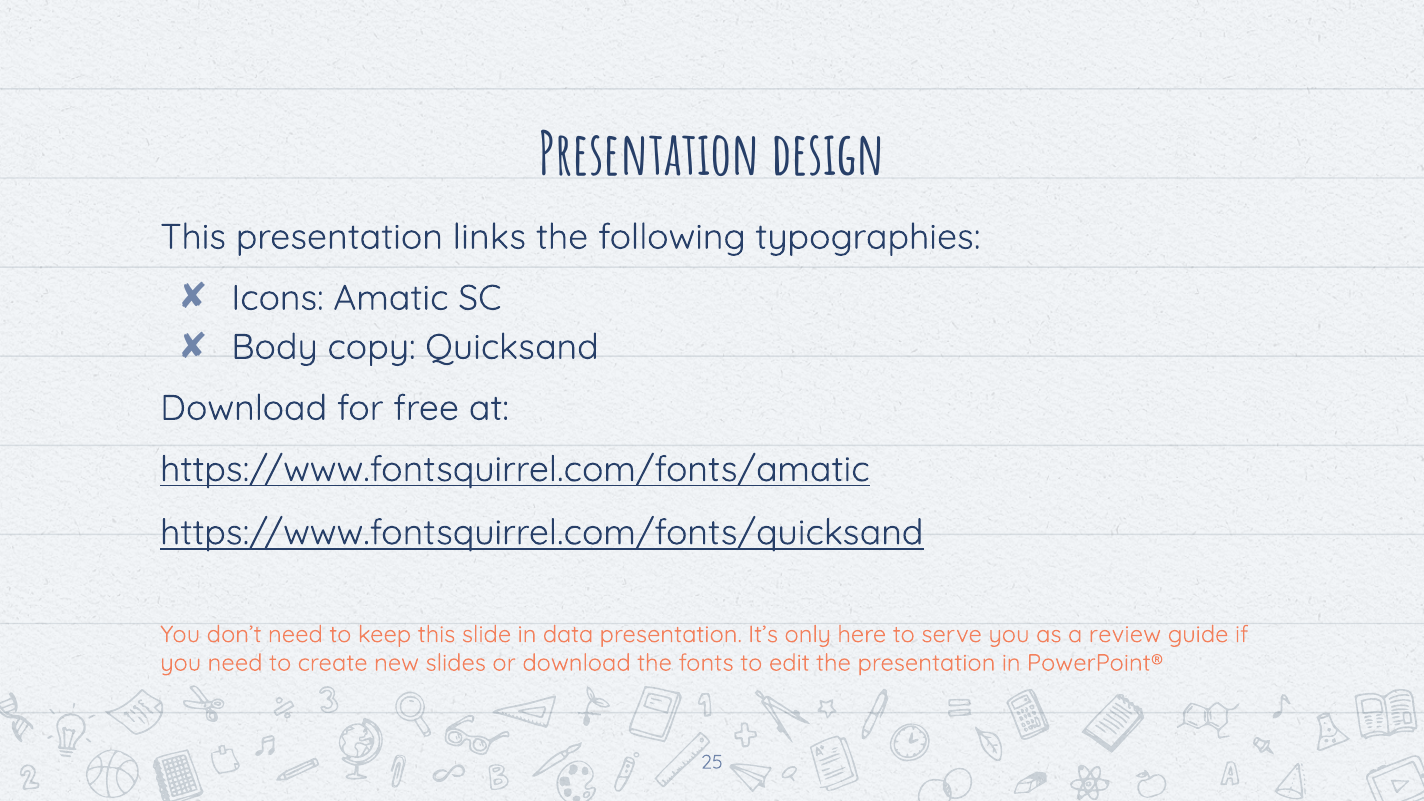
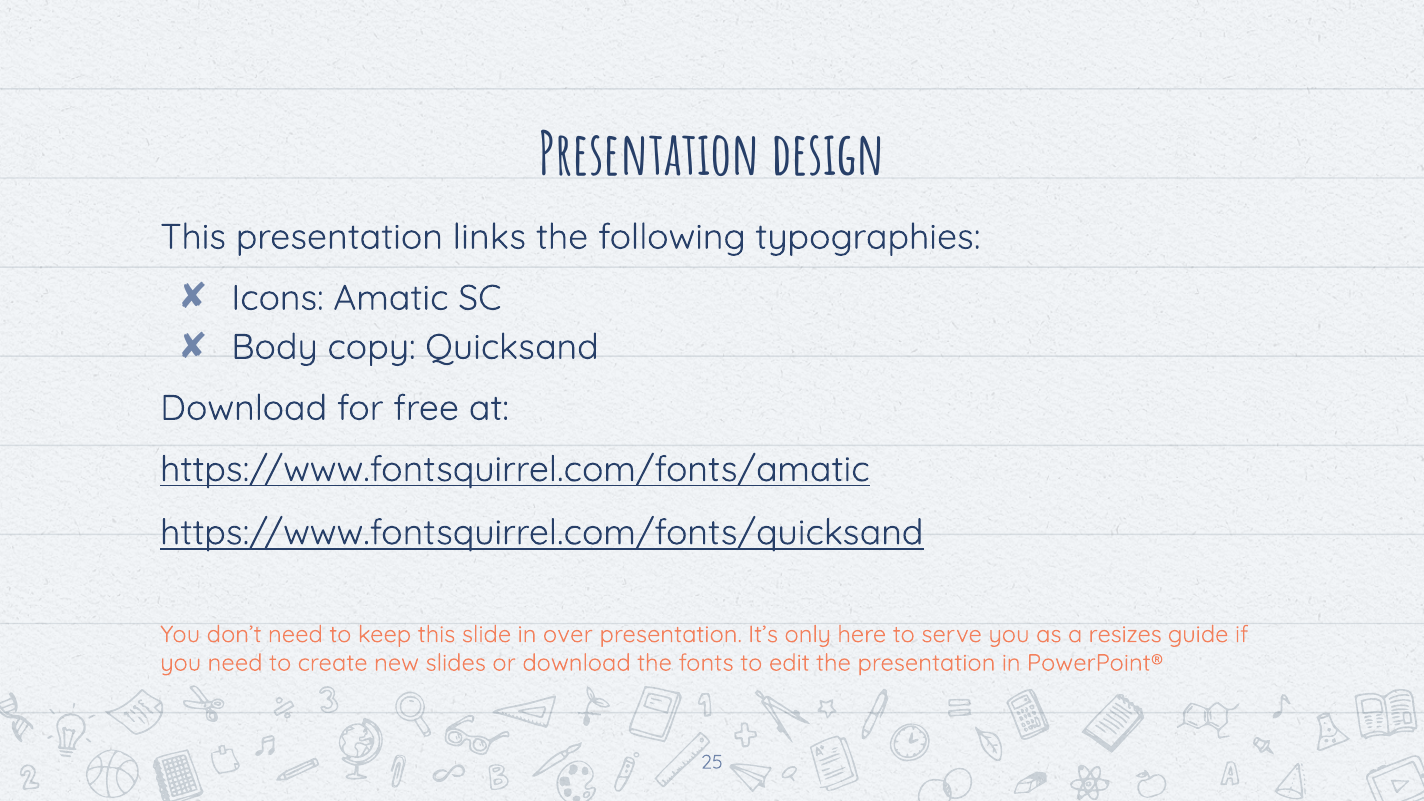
data: data -> over (568, 634)
review: review -> resizes (1125, 634)
